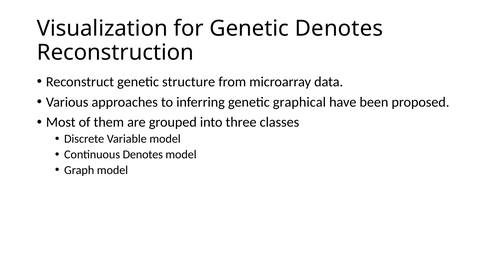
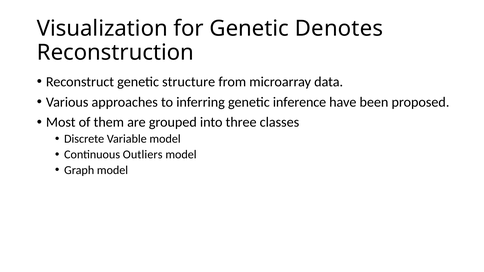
graphical: graphical -> inference (300, 102)
Continuous Denotes: Denotes -> Outliers (143, 155)
